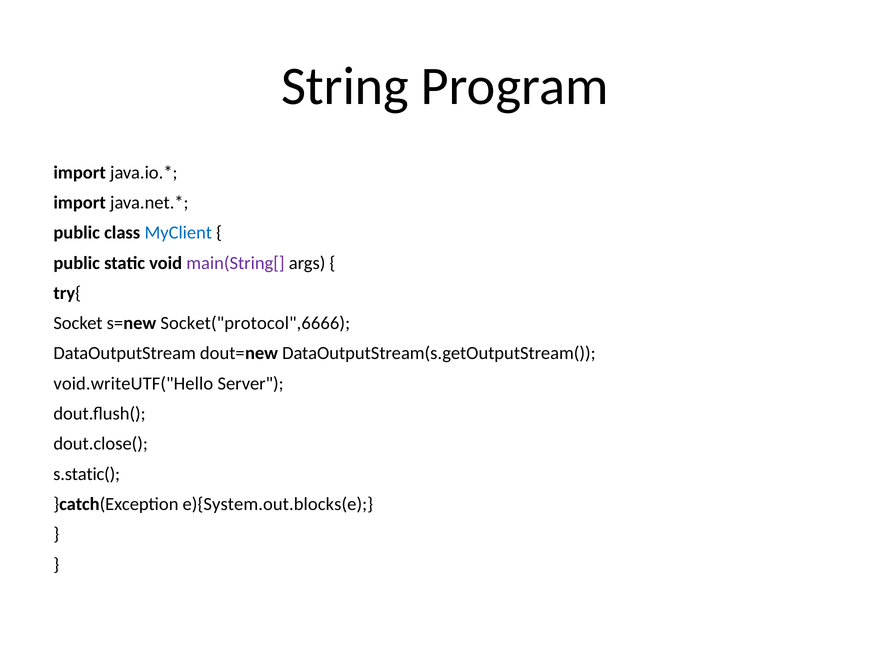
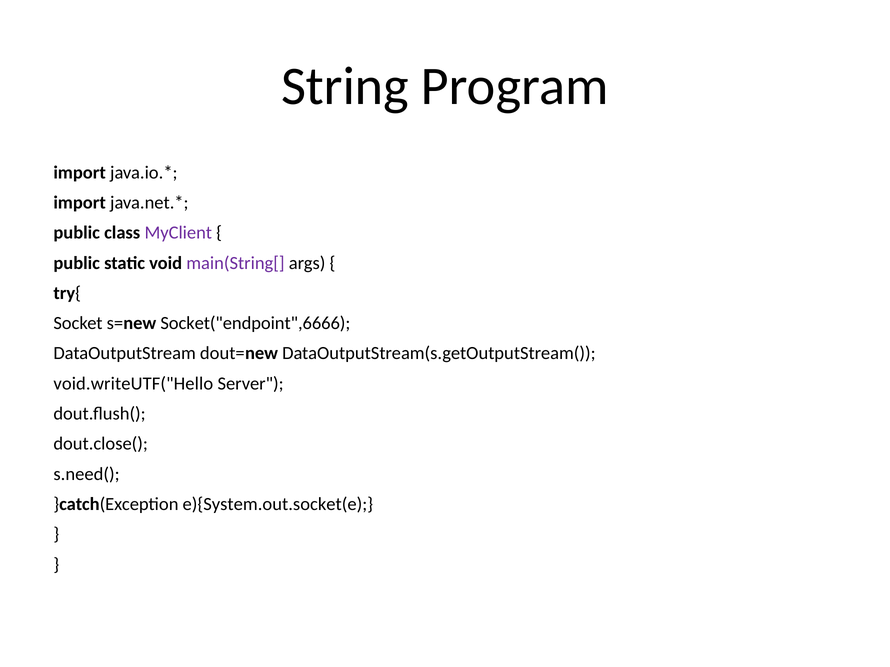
MyClient colour: blue -> purple (178, 233)
Socket("protocol",6666: Socket("protocol",6666 -> Socket("endpoint",6666 (255, 323)
s.static(: s.static( -> s.need( (87, 474)
e){System.out.blocks(e: e){System.out.blocks(e -> e){System.out.socket(e (278, 504)
